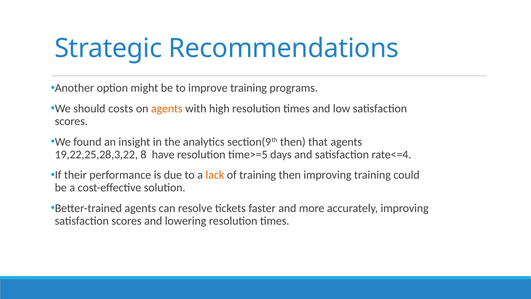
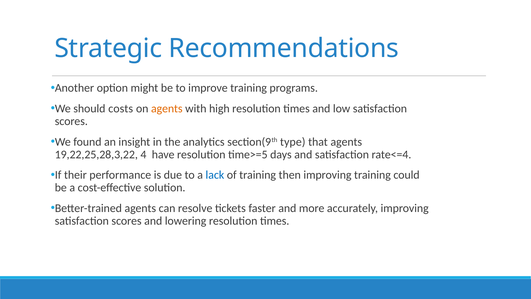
section(9th then: then -> type (293, 142)
8: 8 -> 4 (143, 154)
lack colour: orange -> blue (215, 175)
